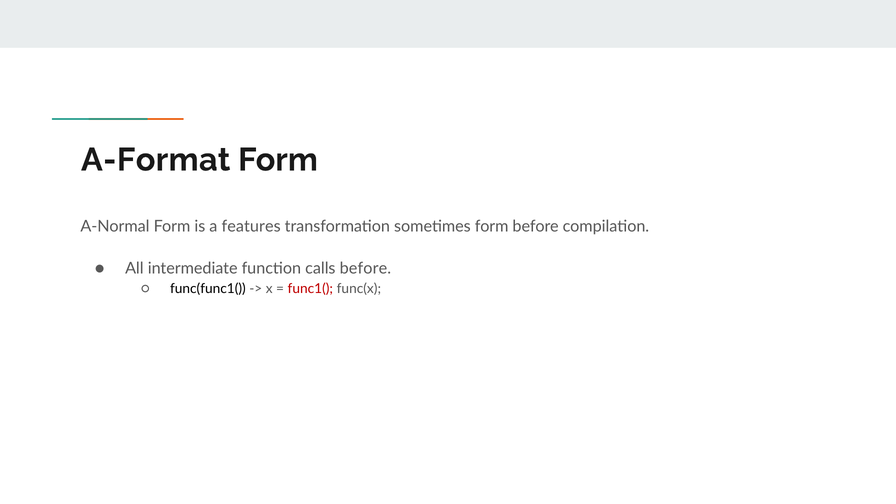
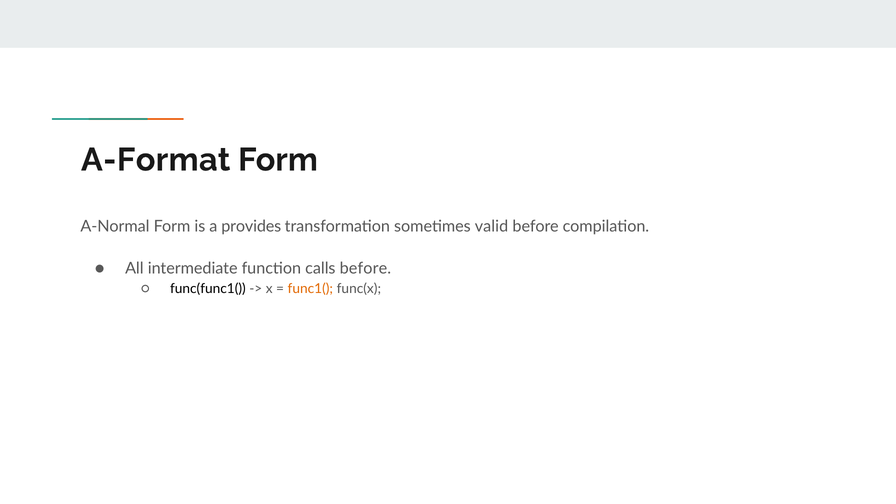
features: features -> provides (251, 226)
sometimes form: form -> valid (492, 226)
func1( colour: red -> orange (310, 289)
